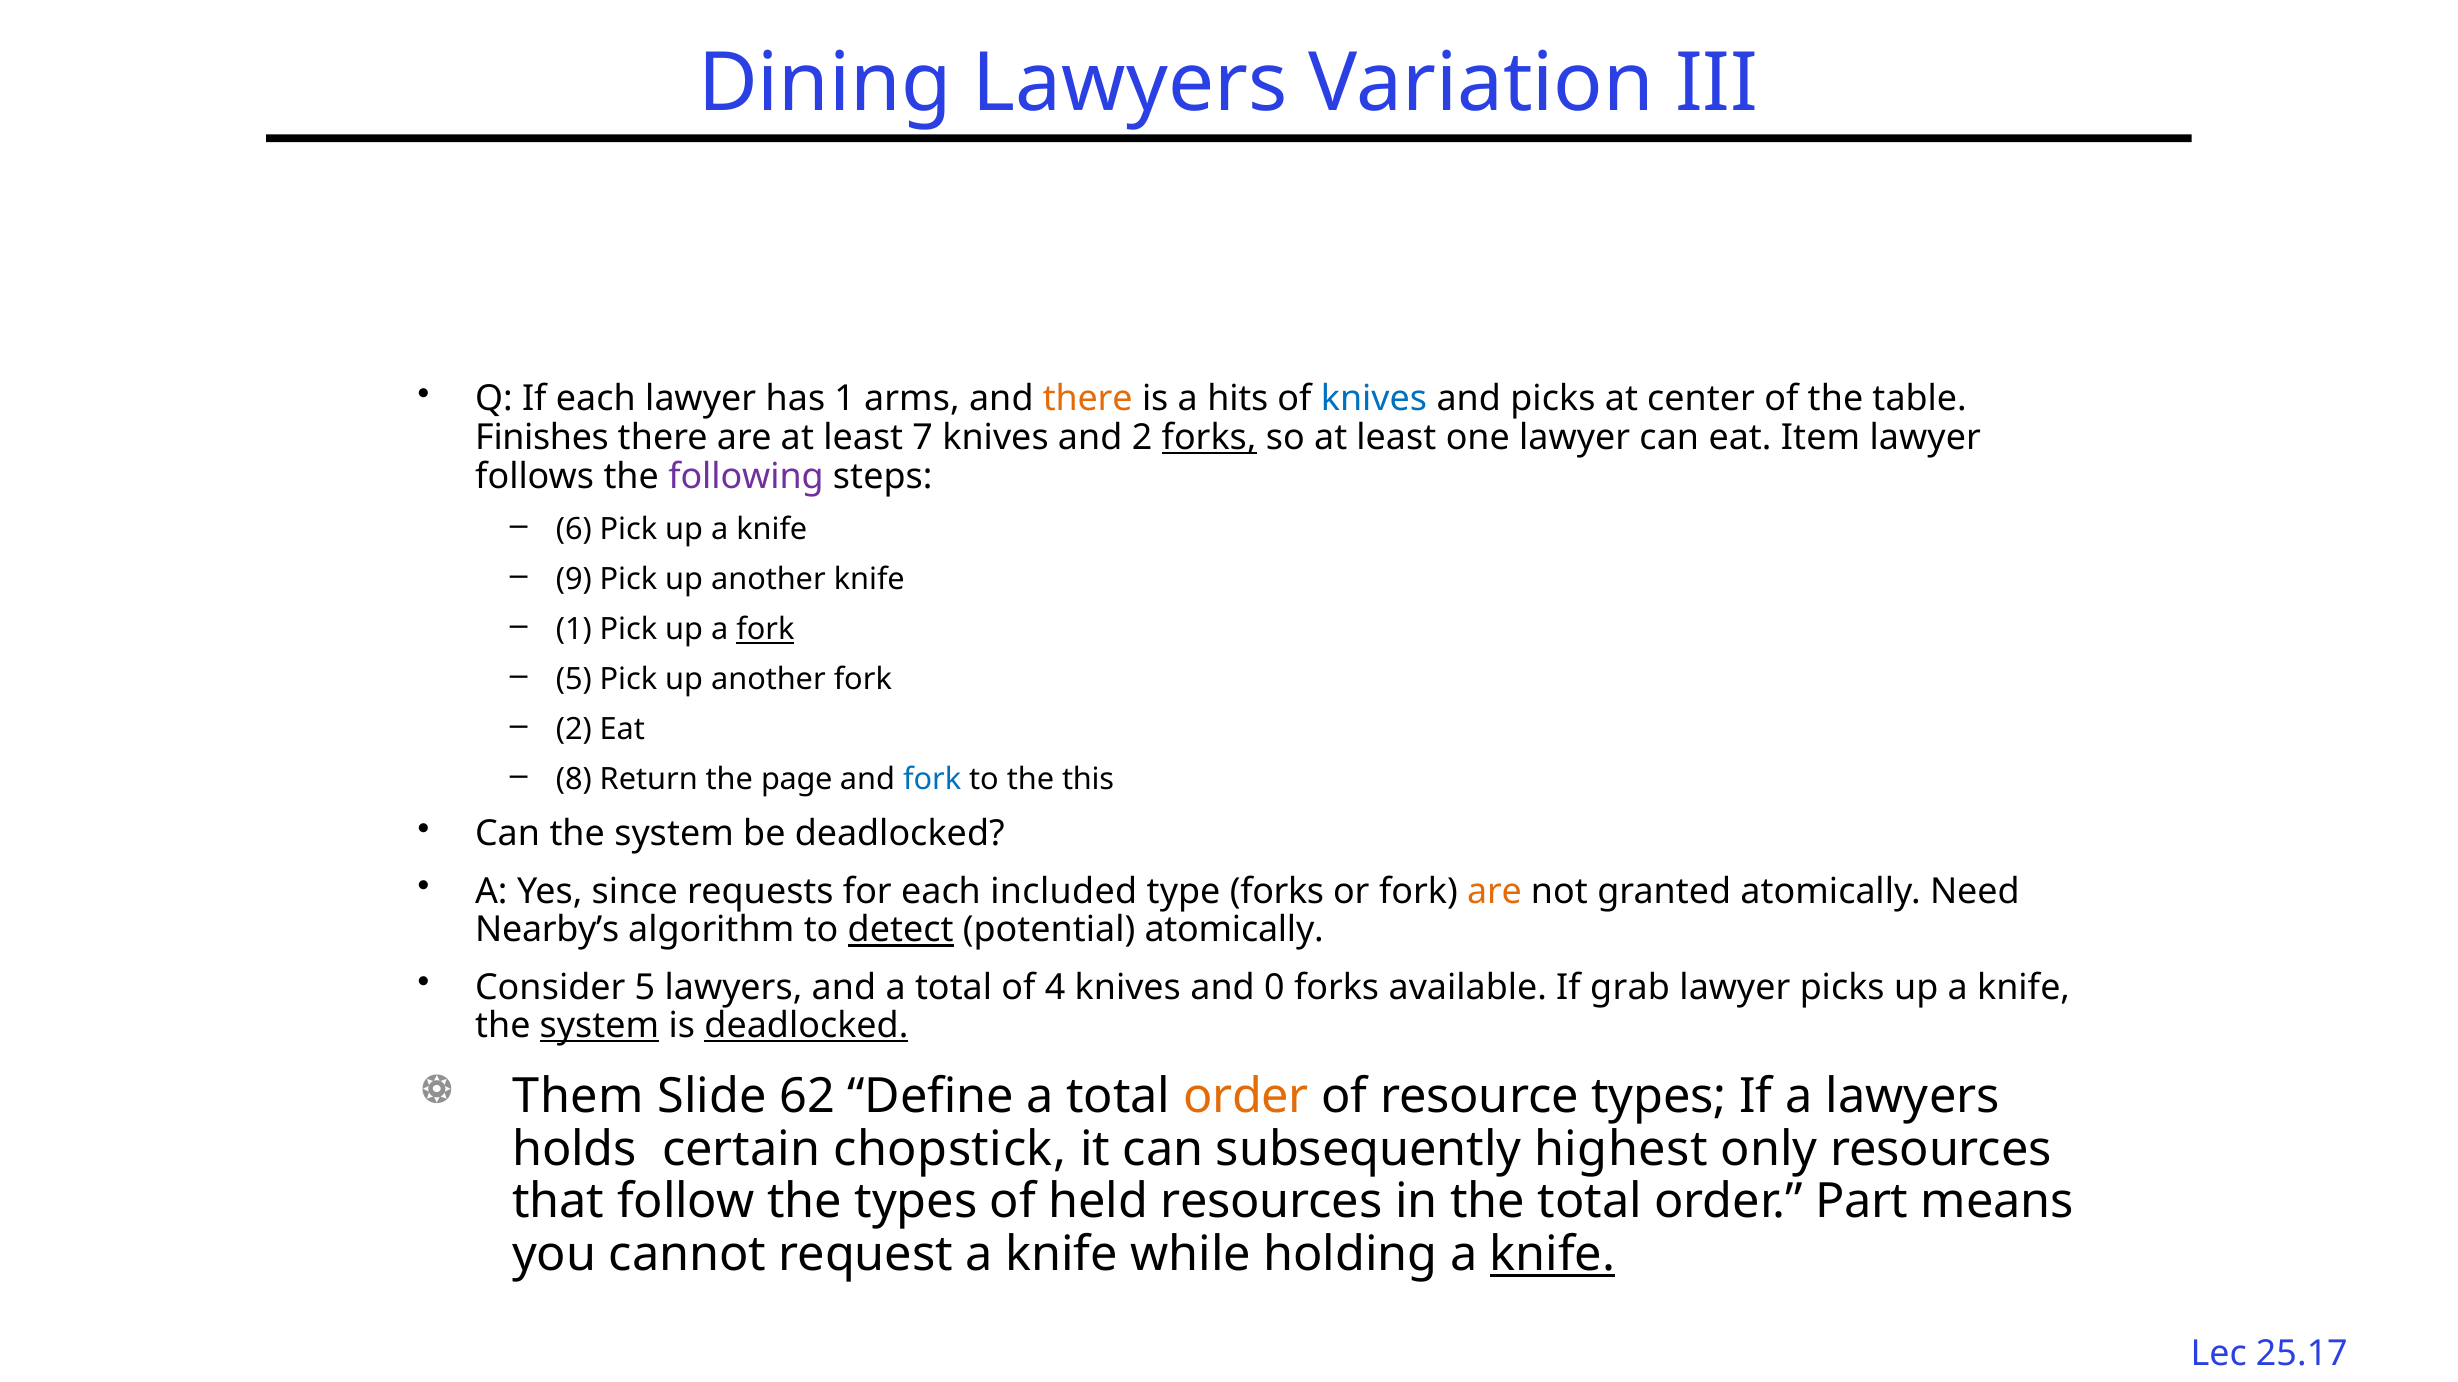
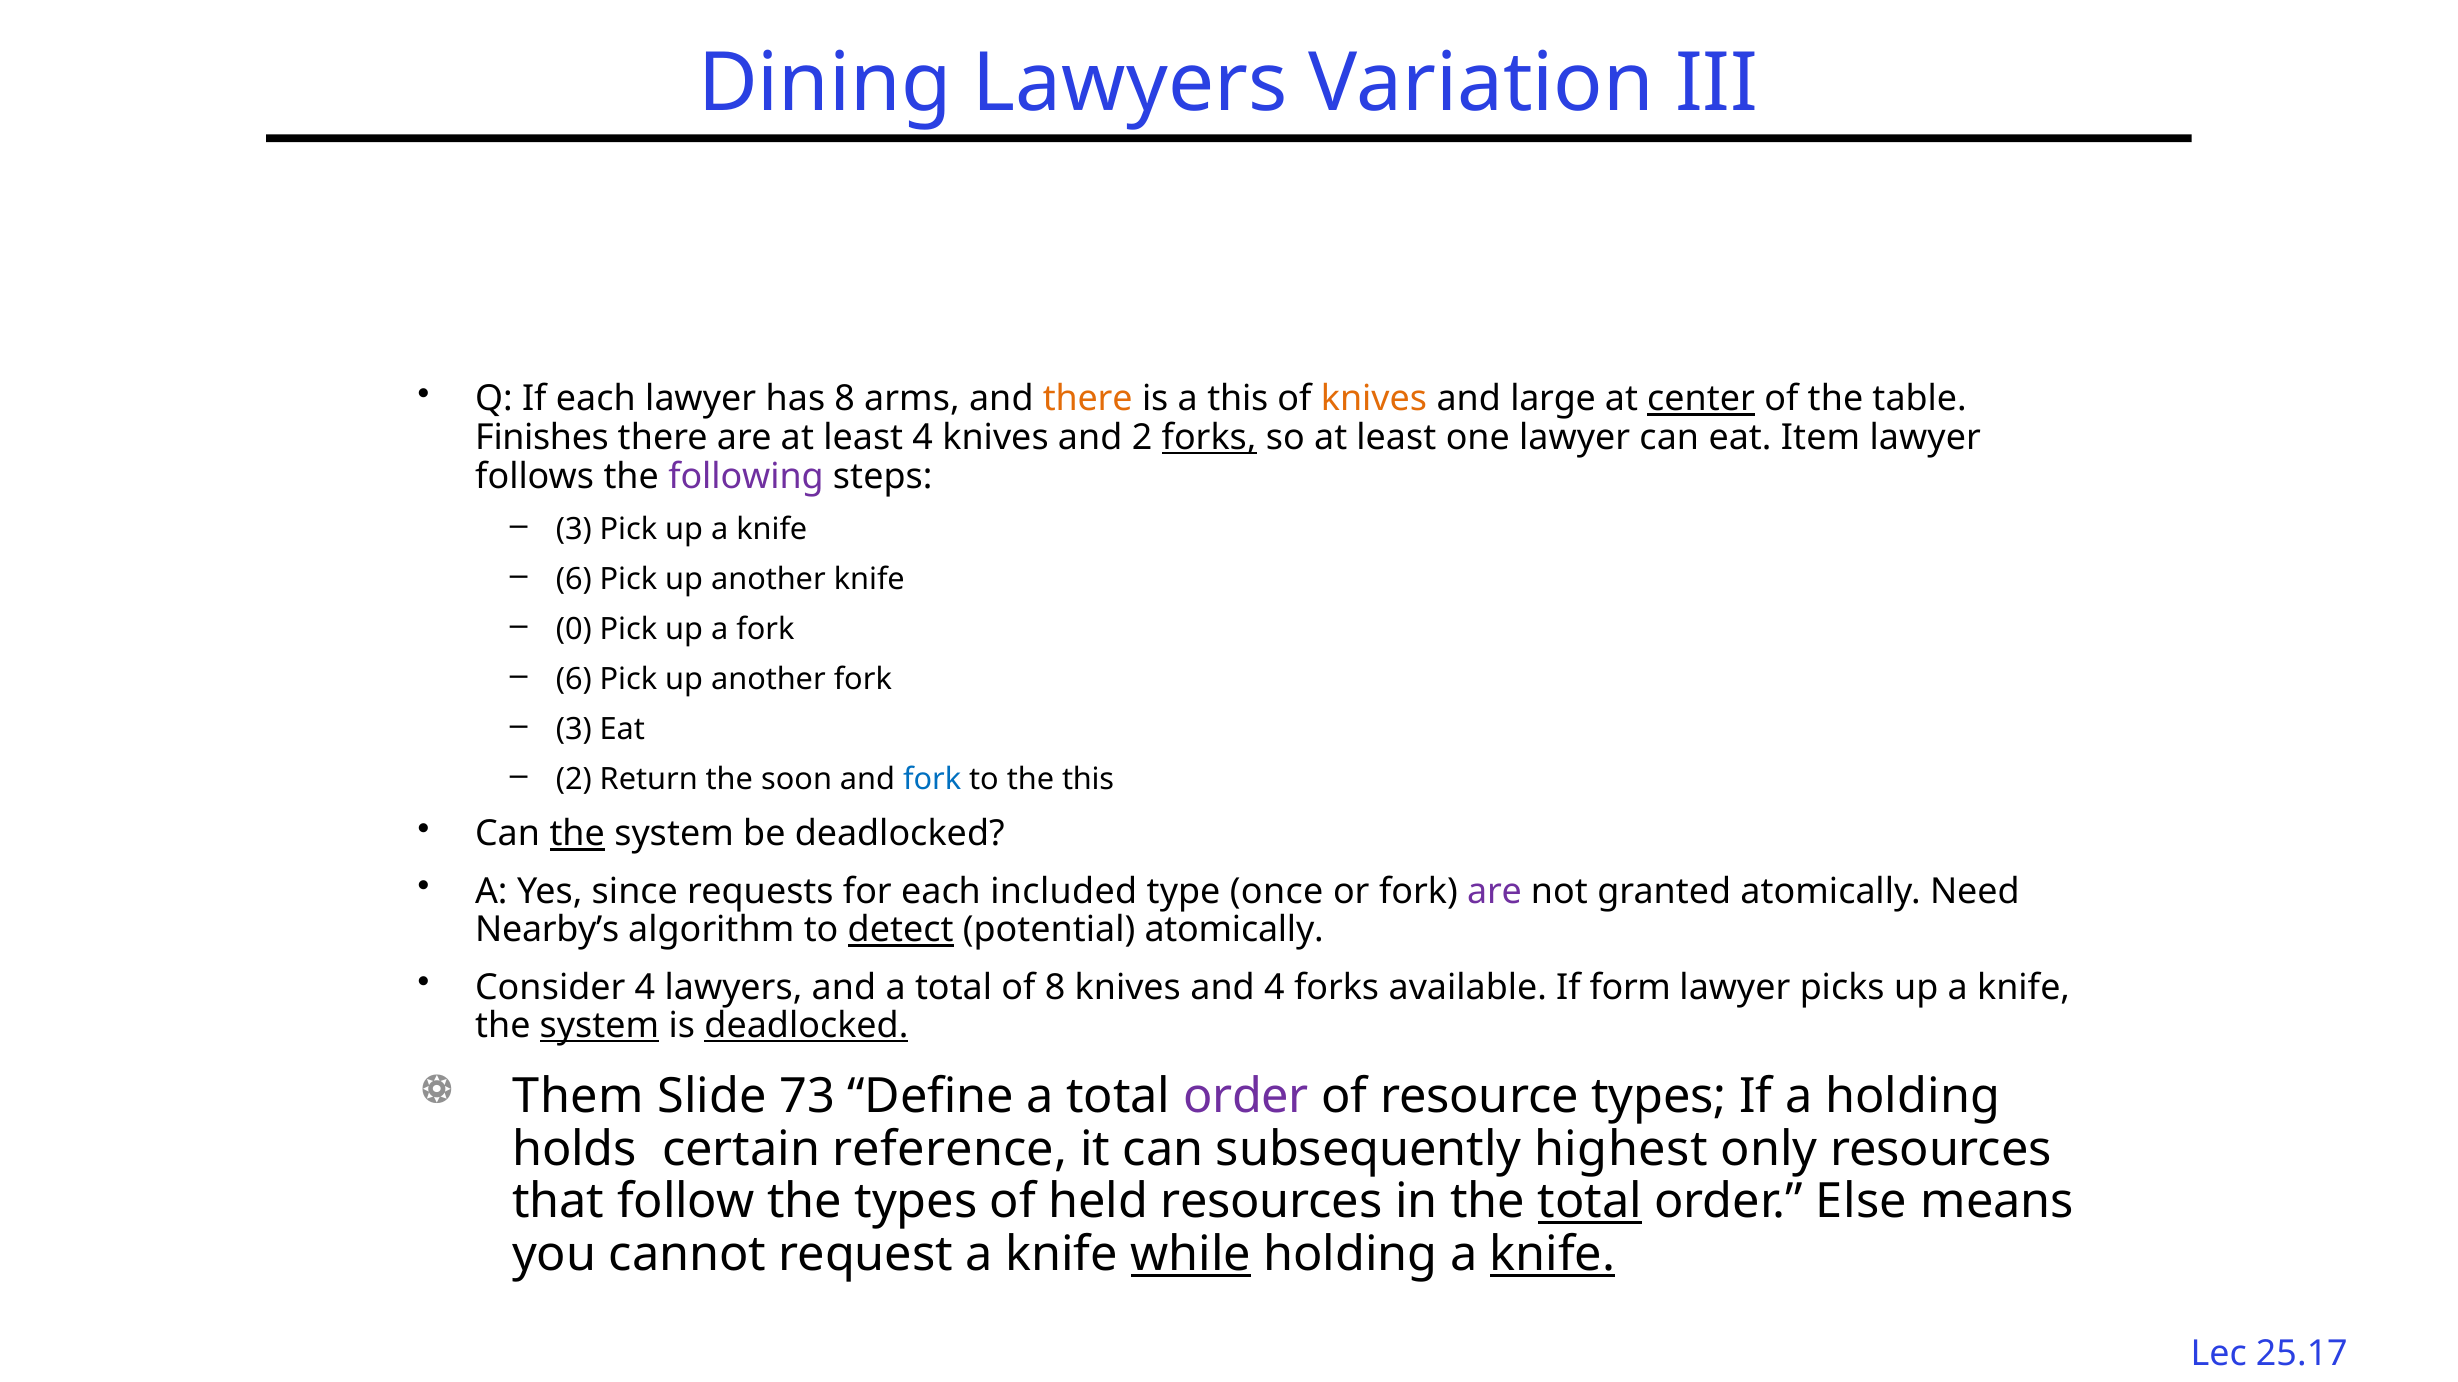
has 1: 1 -> 8 (845, 399)
a hits: hits -> this (1238, 399)
knives colour: blue -> orange (1374, 399)
and picks: picks -> large (1553, 399)
center underline: none -> present (1701, 399)
least 7: 7 -> 4 (923, 438)
6: 6 -> 3 (574, 530)
9: 9 -> 6 (574, 580)
1: 1 -> 0 (574, 630)
fork underline: present -> none (765, 630)
5: 5 -> 6 (574, 680)
2: 2 -> 3 (574, 730)
8: 8 -> 2 (574, 780)
page: page -> soon (797, 780)
the underline: none -> present (577, 835)
type forks: forks -> once (1277, 892)
are colour: orange -> purple (1495, 892)
Consider 5: 5 -> 4 (645, 988)
of 4: 4 -> 8 (1055, 988)
and 0: 0 -> 4 (1274, 988)
grab: grab -> form (1630, 988)
62: 62 -> 73 (807, 1097)
order colour: orange -> purple (1246, 1097)
a lawyers: lawyers -> holding (1913, 1097)
chopstick: chopstick -> reference (950, 1150)
total underline: none -> present (1590, 1202)
Part: Part -> Else (1861, 1202)
while underline: none -> present (1191, 1255)
